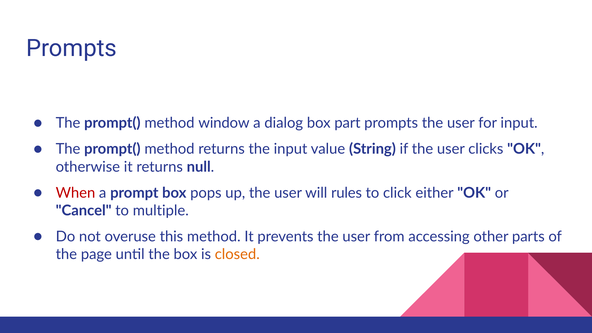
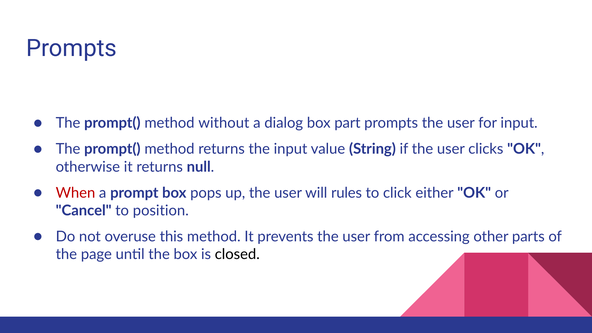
window: window -> without (224, 123)
multiple: multiple -> position (161, 211)
closed colour: orange -> black (237, 254)
